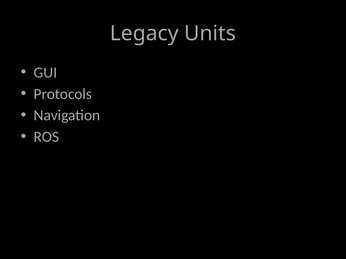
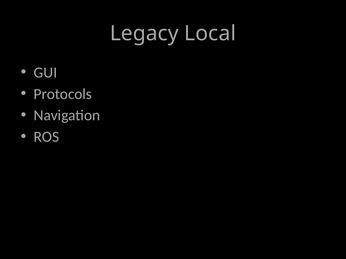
Units: Units -> Local (210, 33)
